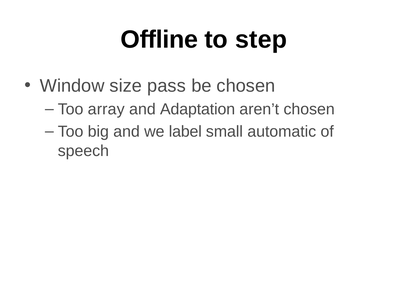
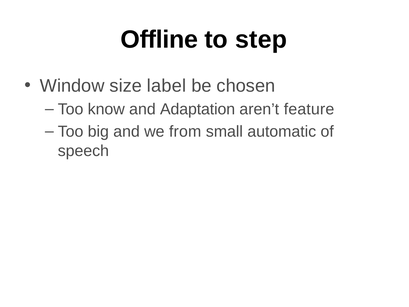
pass: pass -> label (167, 86)
array: array -> know (106, 109)
aren’t chosen: chosen -> feature (309, 109)
label: label -> from (185, 132)
